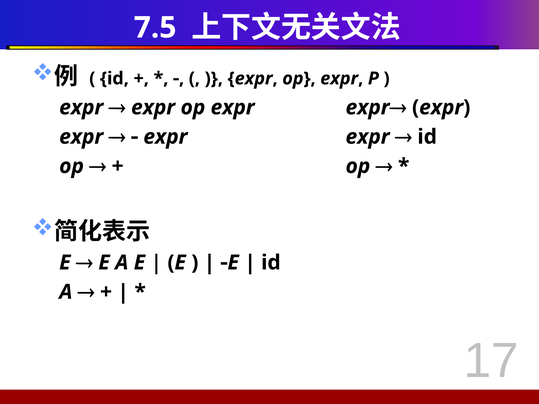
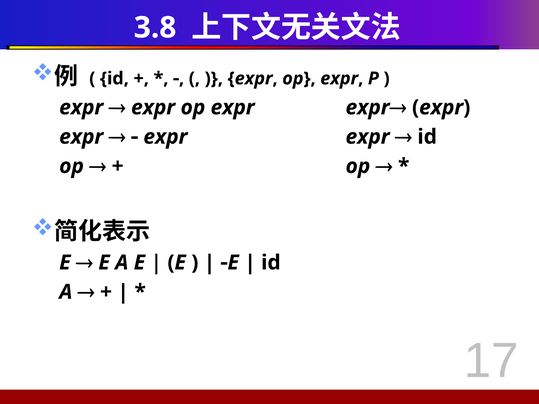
7.5: 7.5 -> 3.8 (155, 28)
